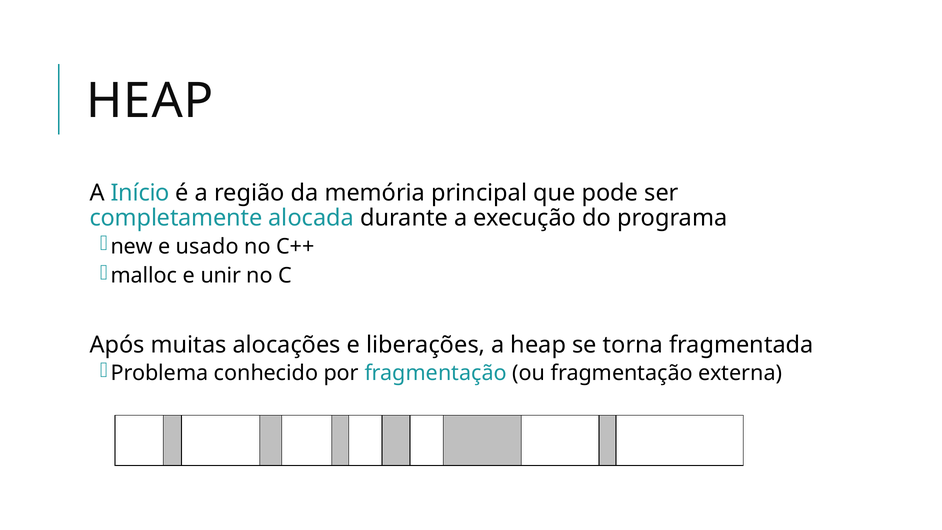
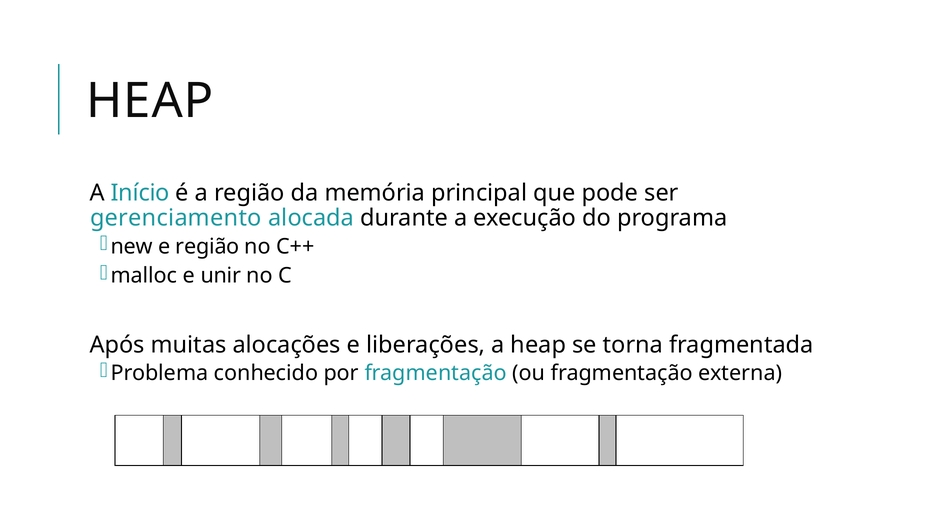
completamente: completamente -> gerenciamento (176, 218)
e usado: usado -> região (207, 246)
